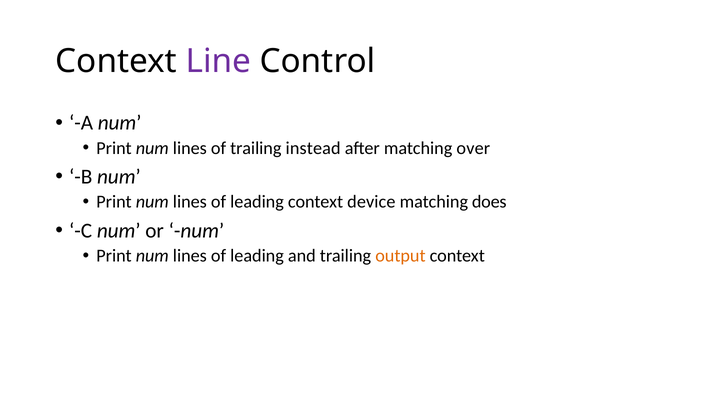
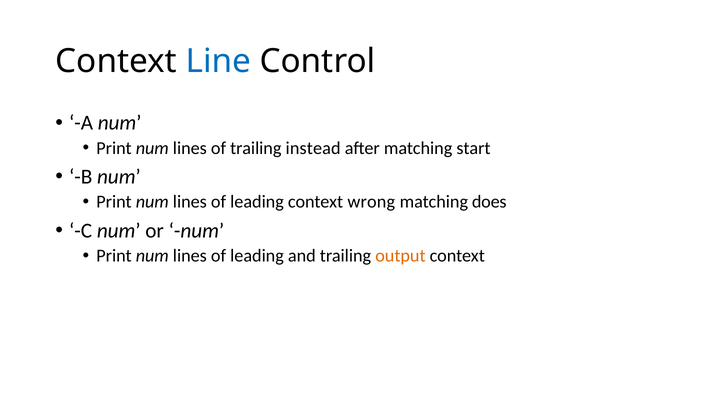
Line colour: purple -> blue (218, 61)
over: over -> start (473, 148)
device: device -> wrong (371, 202)
